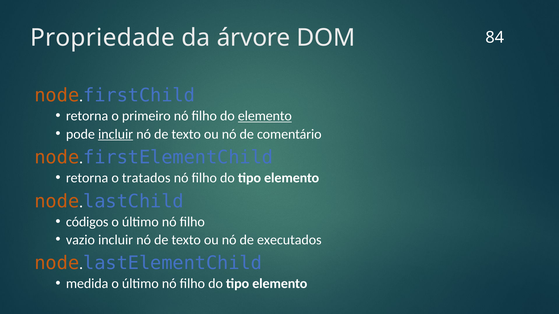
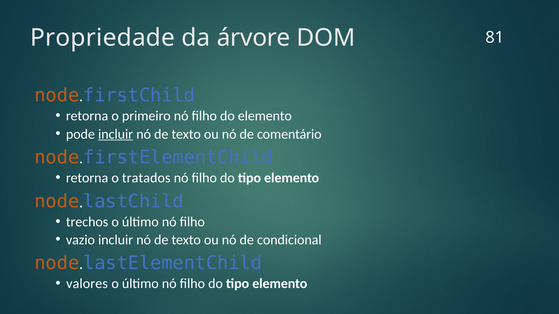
84: 84 -> 81 (495, 38)
elemento underline: present -> none (265, 116)
códigos: códigos -> trechos (87, 222)
executados: executados -> condicional (289, 240)
medida: medida -> valores (87, 284)
